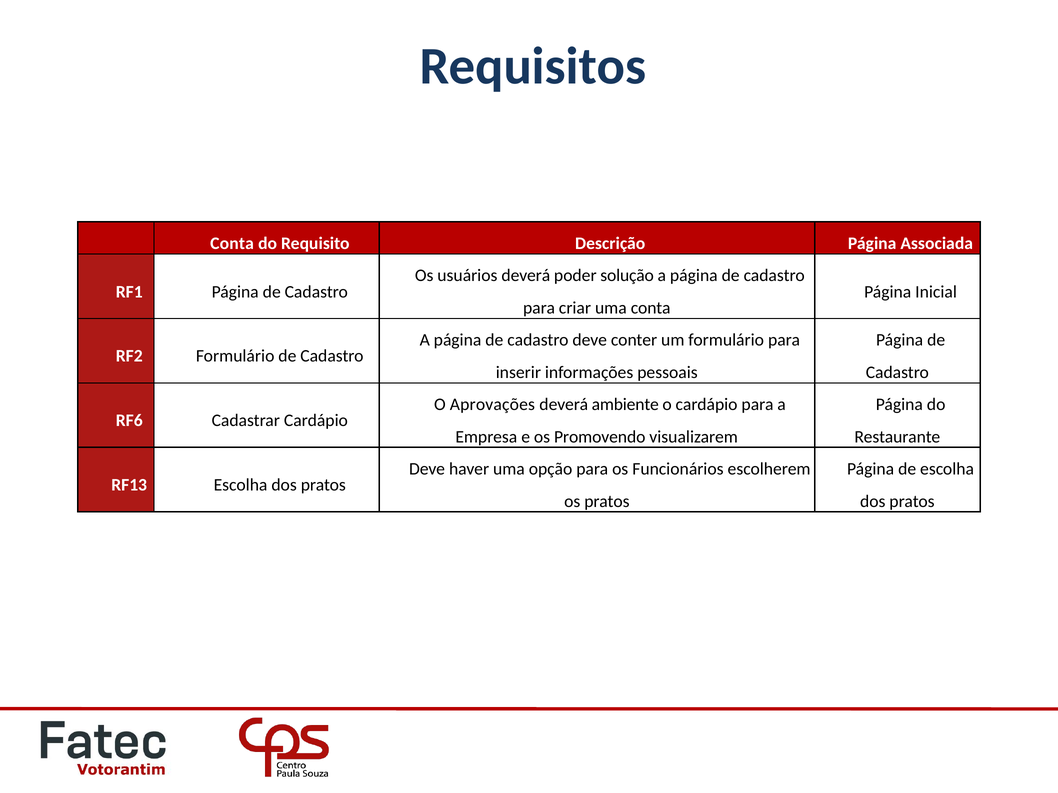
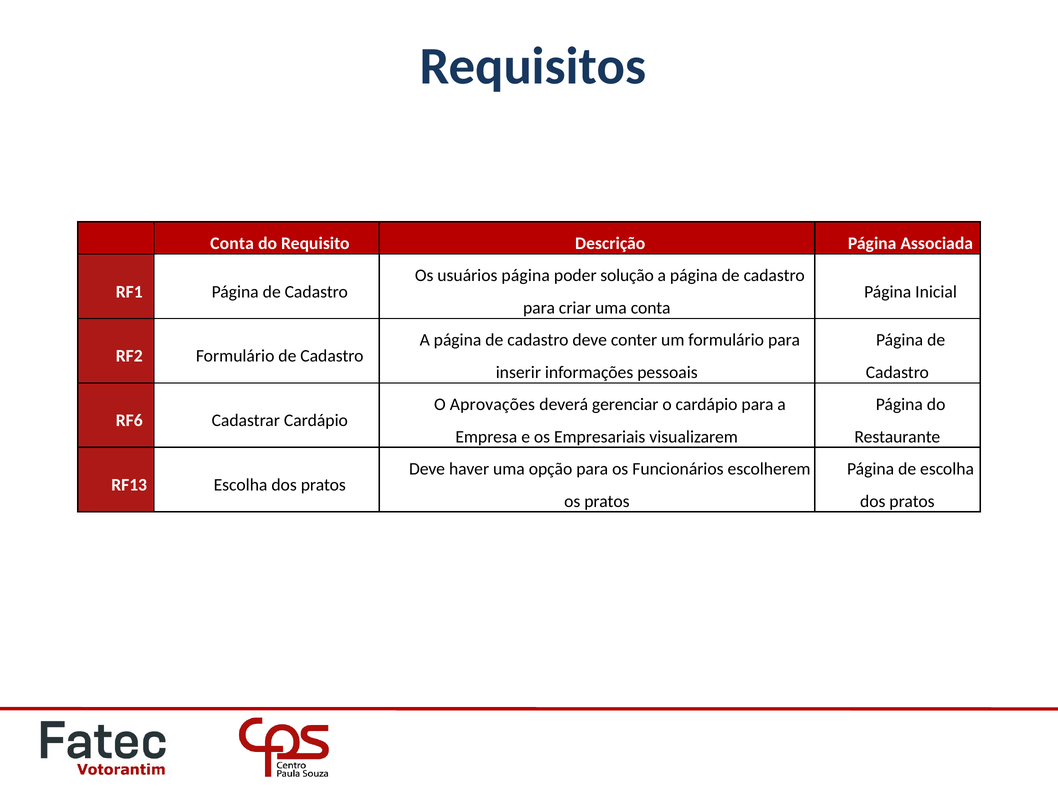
usuários deverá: deverá -> página (526, 276)
ambiente: ambiente -> gerenciar (625, 405)
Promovendo: Promovendo -> Empresariais (600, 437)
